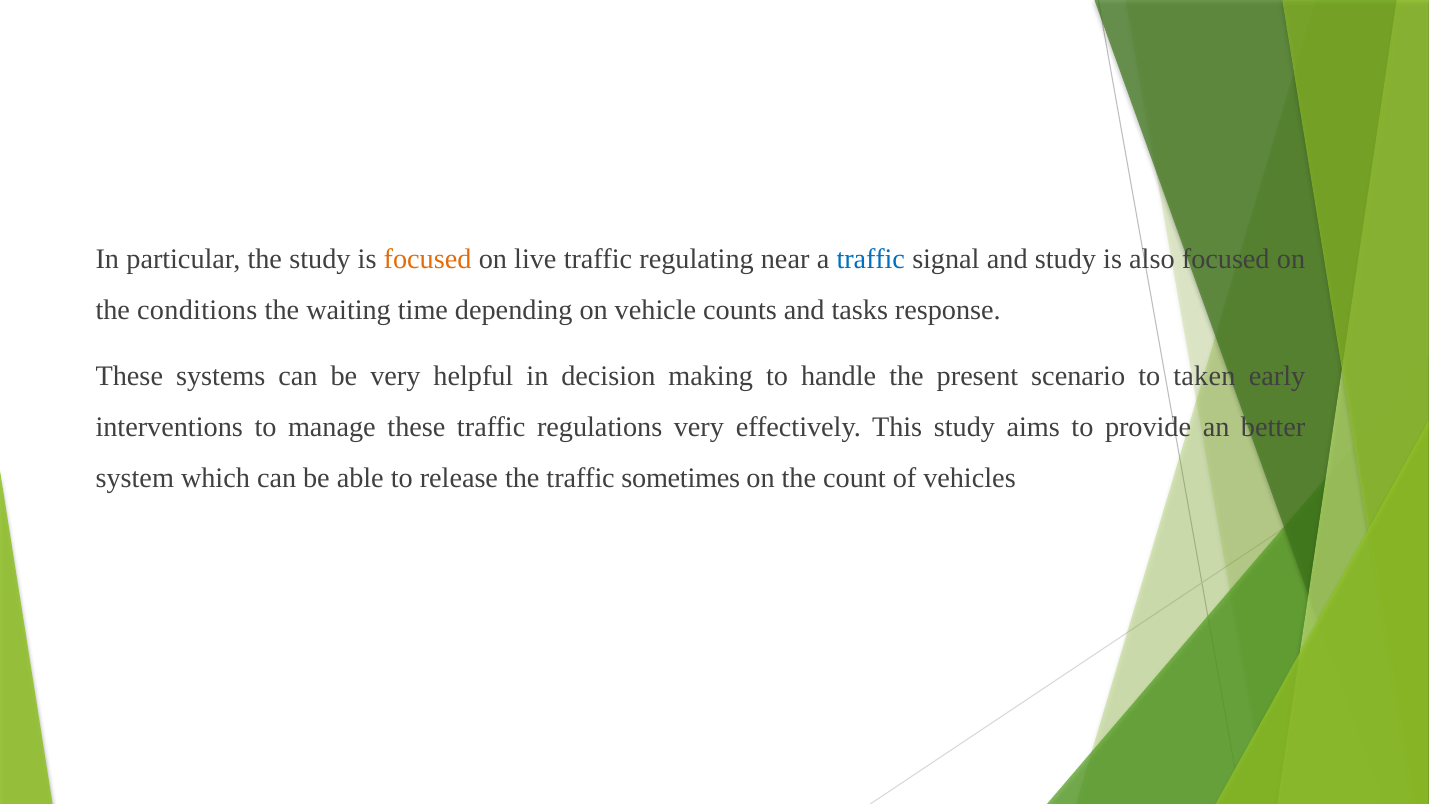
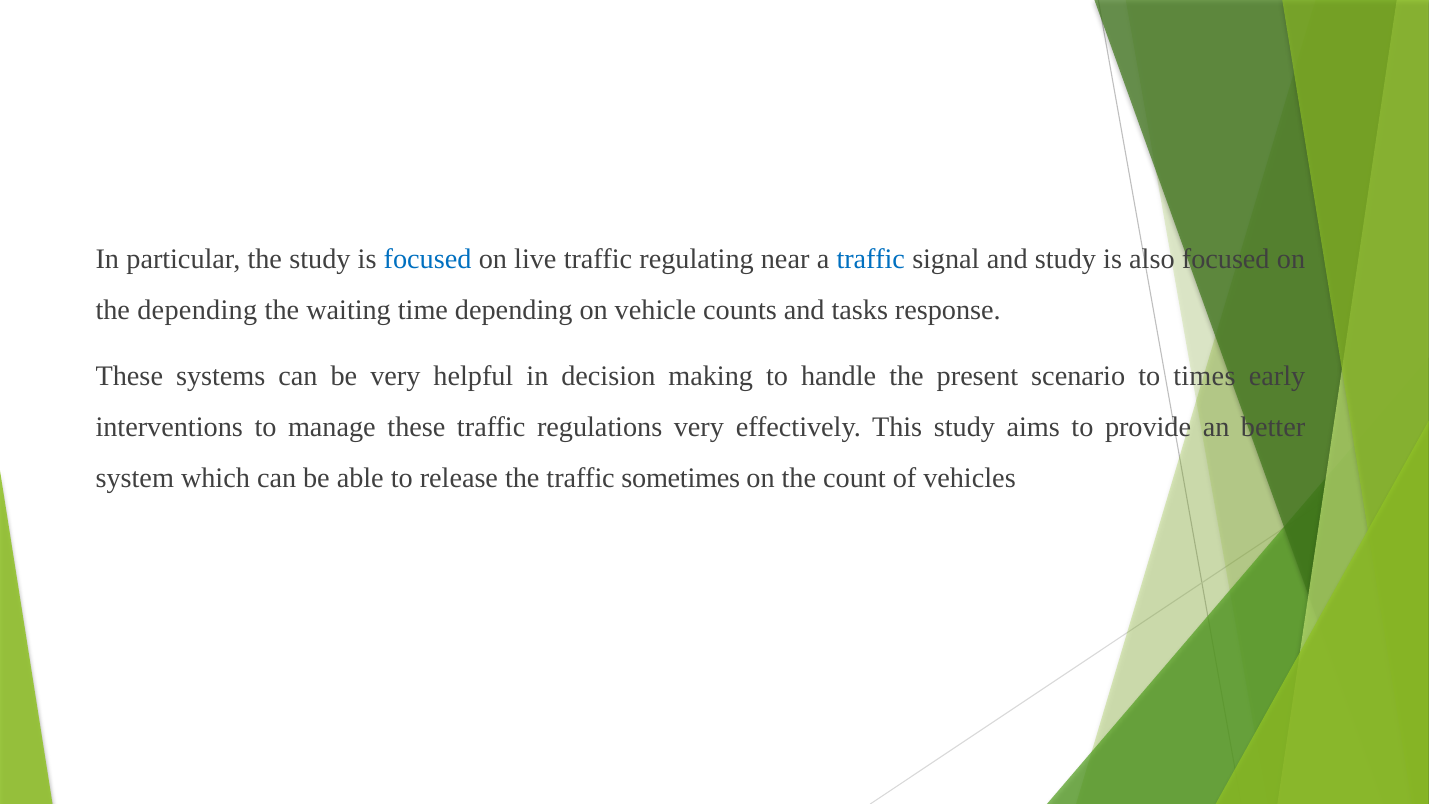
focused colour: orange -> blue (428, 259)
the conditions: conditions -> depending (197, 310)
taken: taken -> times (1204, 376)
